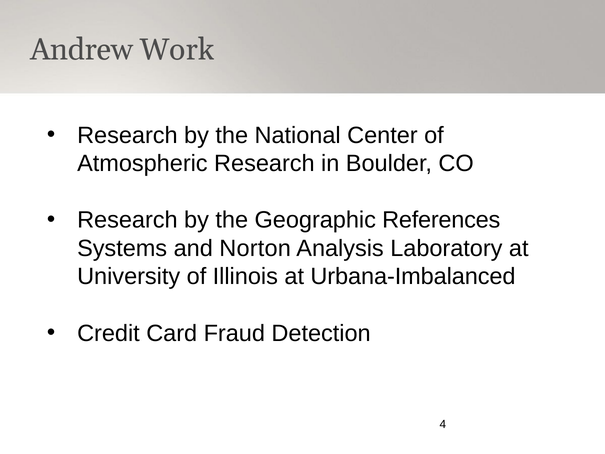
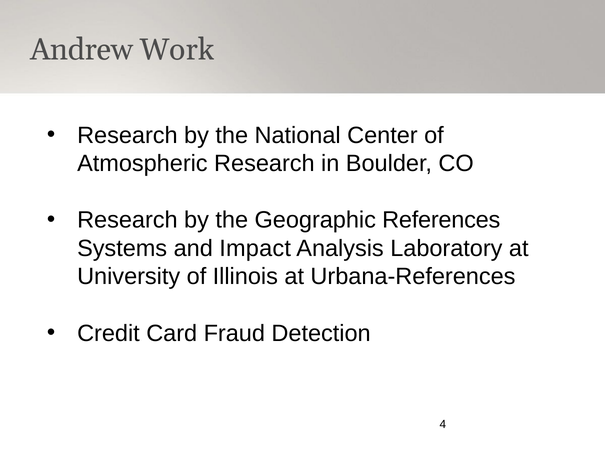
Norton: Norton -> Impact (255, 248)
Urbana-Imbalanced: Urbana-Imbalanced -> Urbana-References (413, 277)
